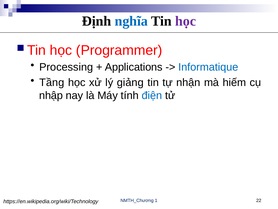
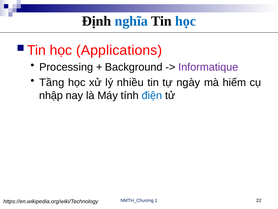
học colour: purple -> blue (186, 21)
Programmer: Programmer -> Applications (119, 50)
Applications: Applications -> Background (134, 67)
Informatique colour: blue -> purple (208, 67)
giảng: giảng -> nhiều (130, 82)
nhận: nhận -> ngày (188, 82)
